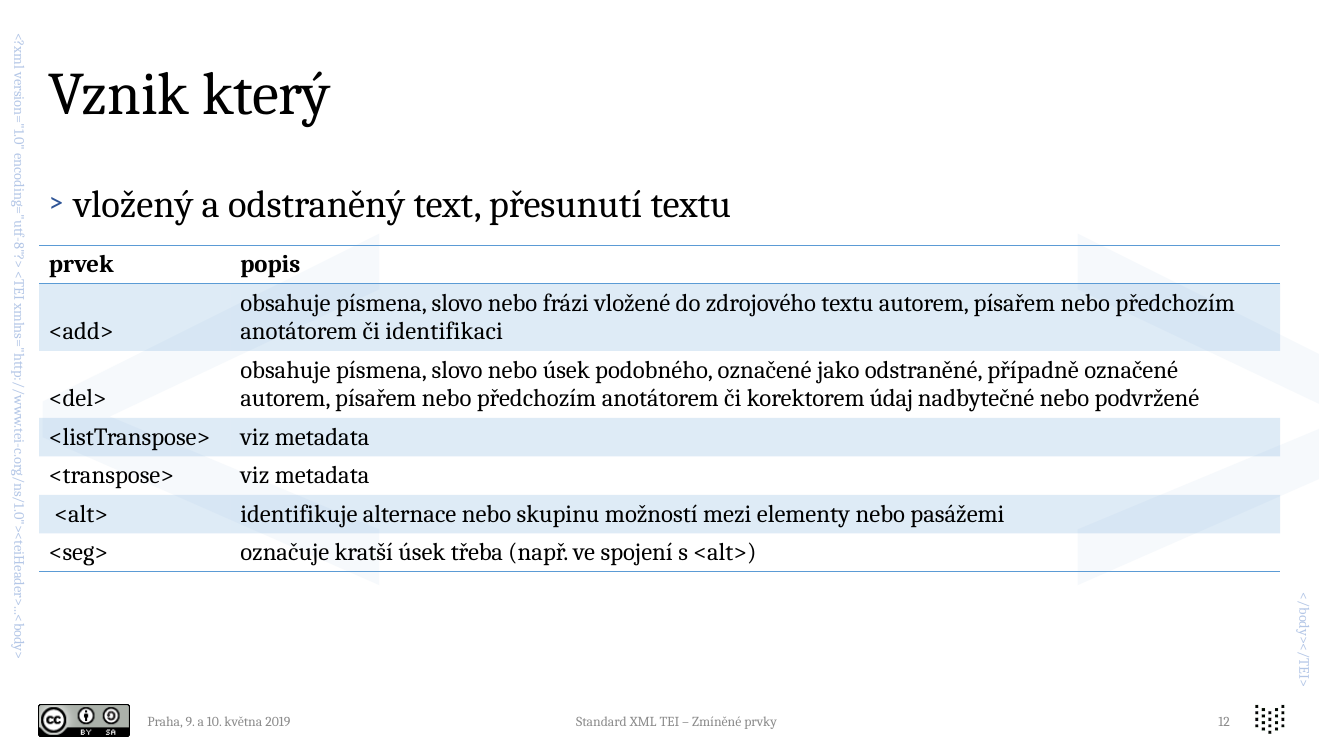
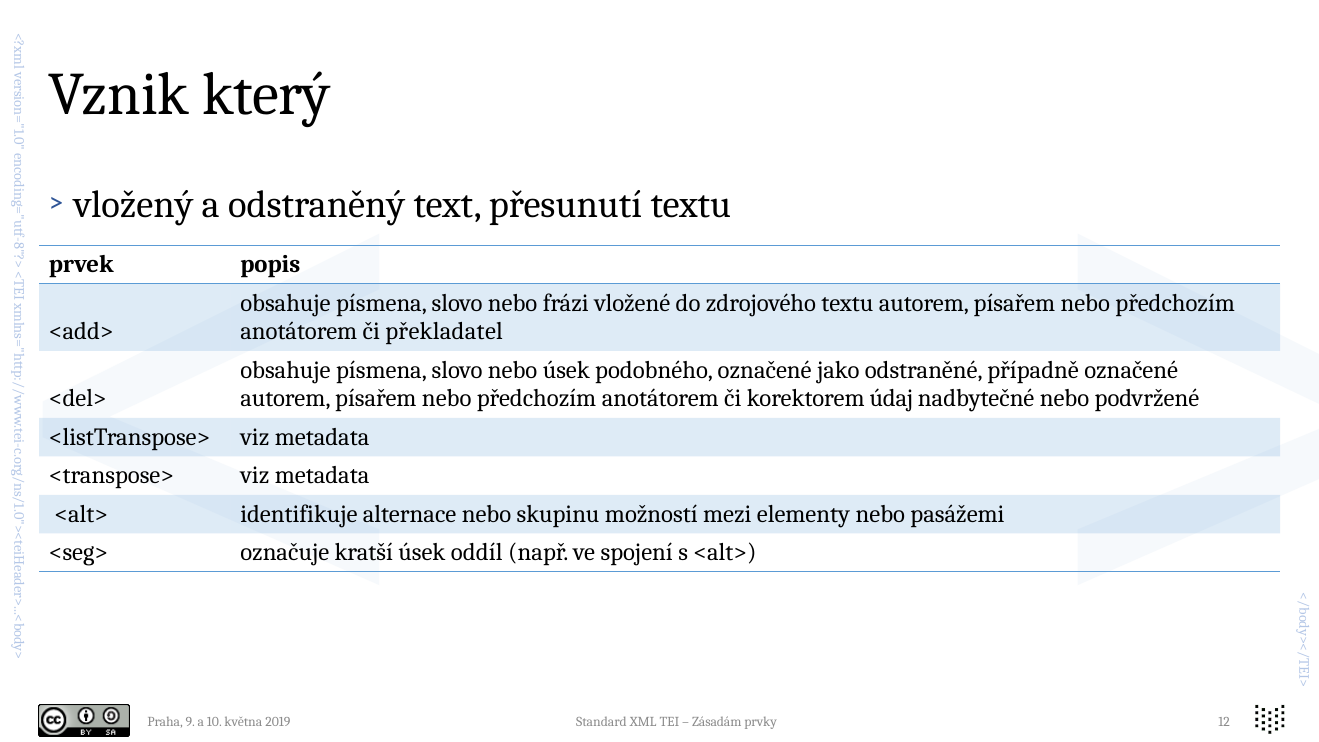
identifikaci: identifikaci -> překladatel (444, 331)
třeba: třeba -> oddíl (477, 552)
Zmíněné: Zmíněné -> Zásadám (717, 722)
